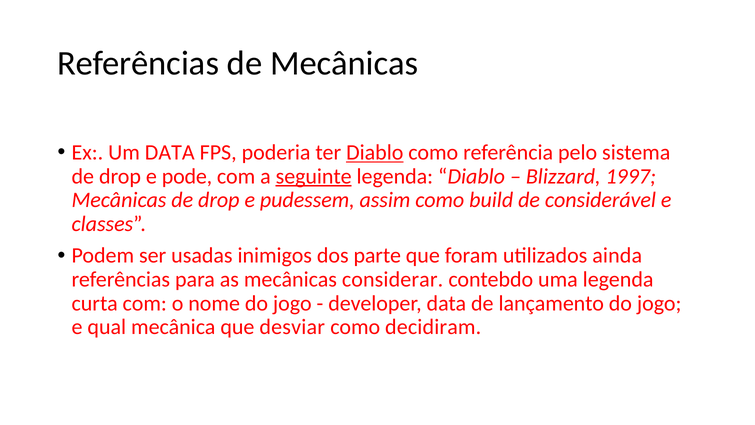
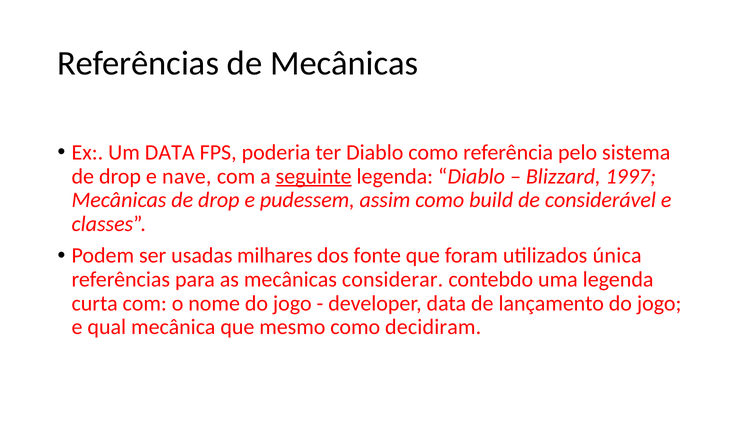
Diablo underline: present -> none (375, 152)
pode: pode -> nave (187, 176)
inimigos: inimigos -> milhares (275, 255)
parte: parte -> fonte (377, 255)
ainda: ainda -> única (617, 255)
desviar: desviar -> mesmo (292, 327)
